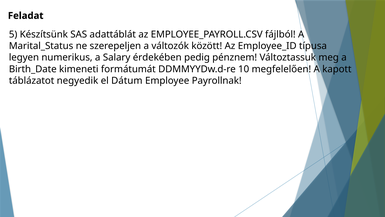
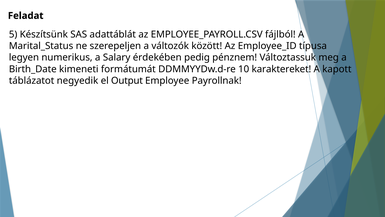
megfelelően: megfelelően -> karaktereket (281, 69)
Dátum: Dátum -> Output (127, 80)
